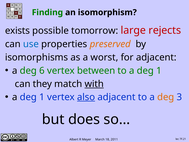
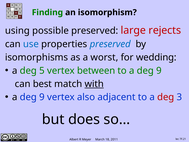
exists: exists -> using (17, 31)
possible tomorrow: tomorrow -> preserved (95, 31)
preserved colour: orange -> blue (110, 44)
for adjacent: adjacent -> wedding (156, 57)
6: 6 -> 5 (42, 71)
to a deg 1: 1 -> 9 (159, 71)
they: they -> best (42, 84)
1: 1 -> 9 (42, 97)
also underline: present -> none (86, 97)
deg colour: orange -> red (166, 97)
